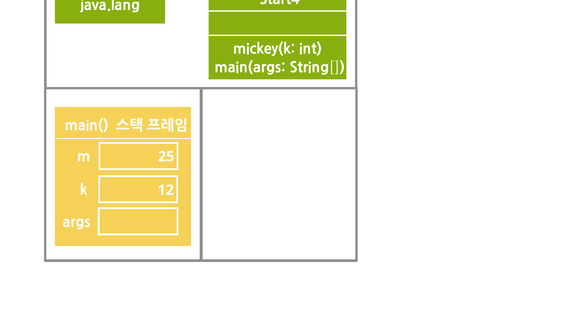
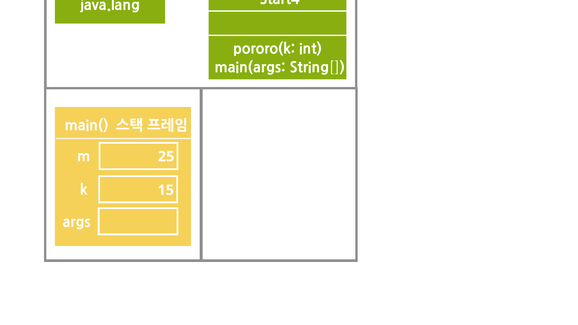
mickey(k: mickey(k -> pororo(k (264, 49)
12: 12 -> 15 (166, 190)
